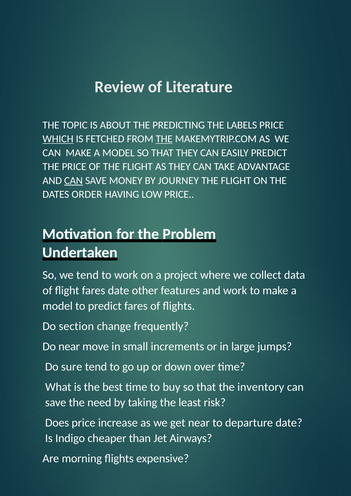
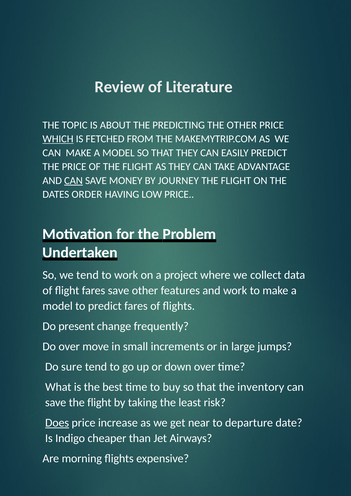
THE LABELS: LABELS -> OTHER (242, 125)
THE underline: present -> none (164, 139)
fares date: date -> save (119, 291)
section: section -> present (76, 327)
Do near: near -> over (69, 347)
save the need: need -> flight (99, 403)
Does underline: none -> present (57, 423)
